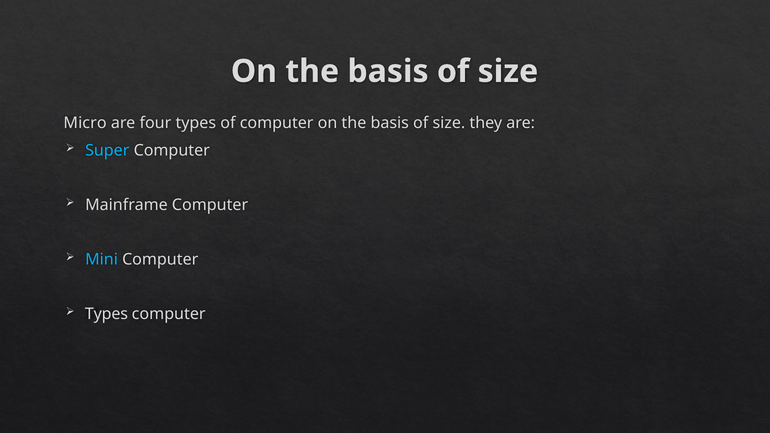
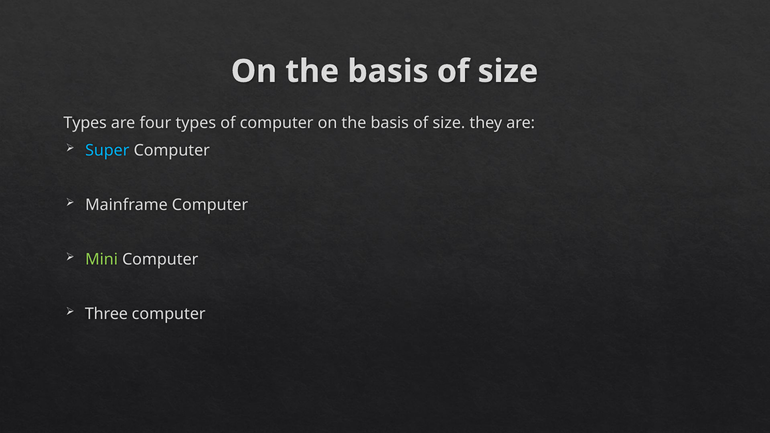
Micro: Micro -> Types (85, 123)
Mini colour: light blue -> light green (102, 259)
Types: Types -> Three (106, 314)
